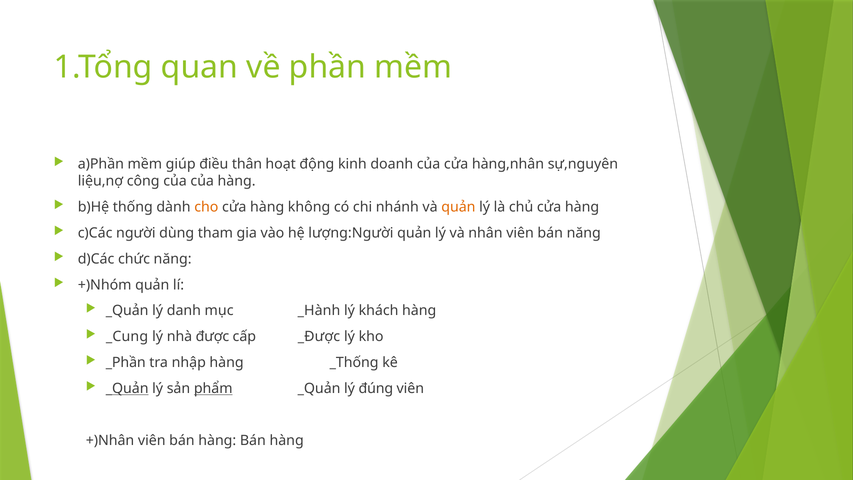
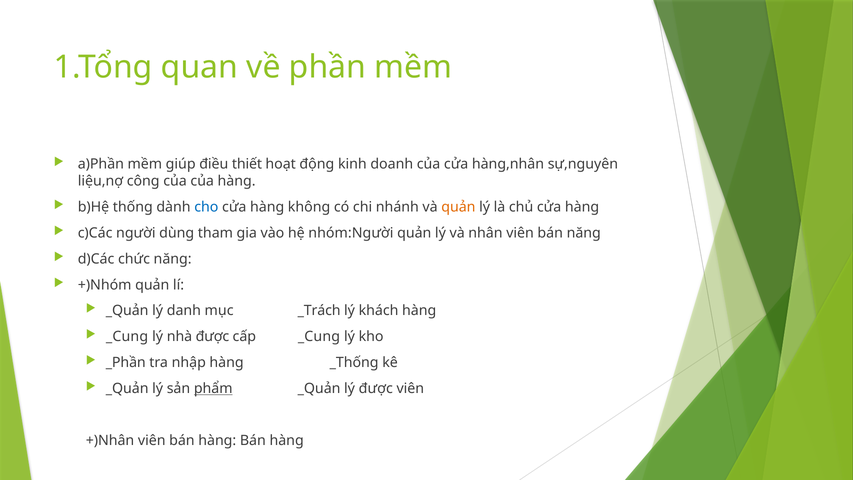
thân: thân -> thiết (247, 164)
cho colour: orange -> blue (206, 207)
lượng:Người: lượng:Người -> nhóm:Người (351, 233)
_Hành: _Hành -> _Trách (319, 311)
cấp _Được: _Được -> _Cung (319, 337)
_Quản underline: present -> none (127, 388)
lý đúng: đúng -> được (376, 388)
